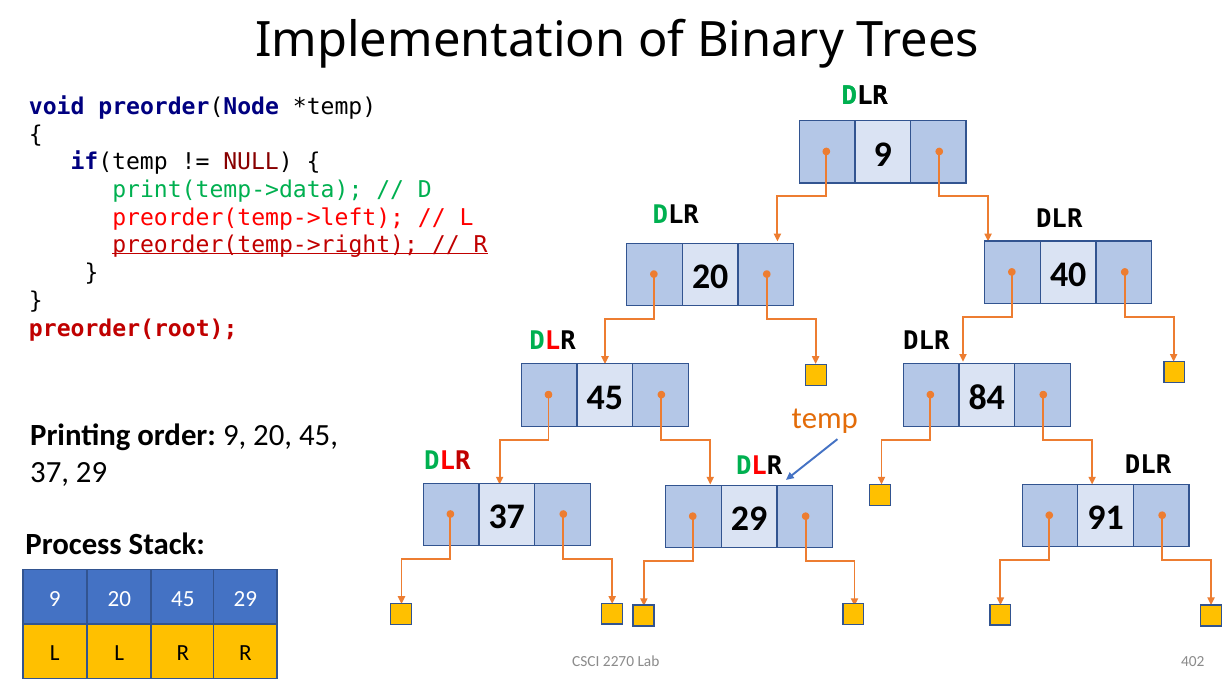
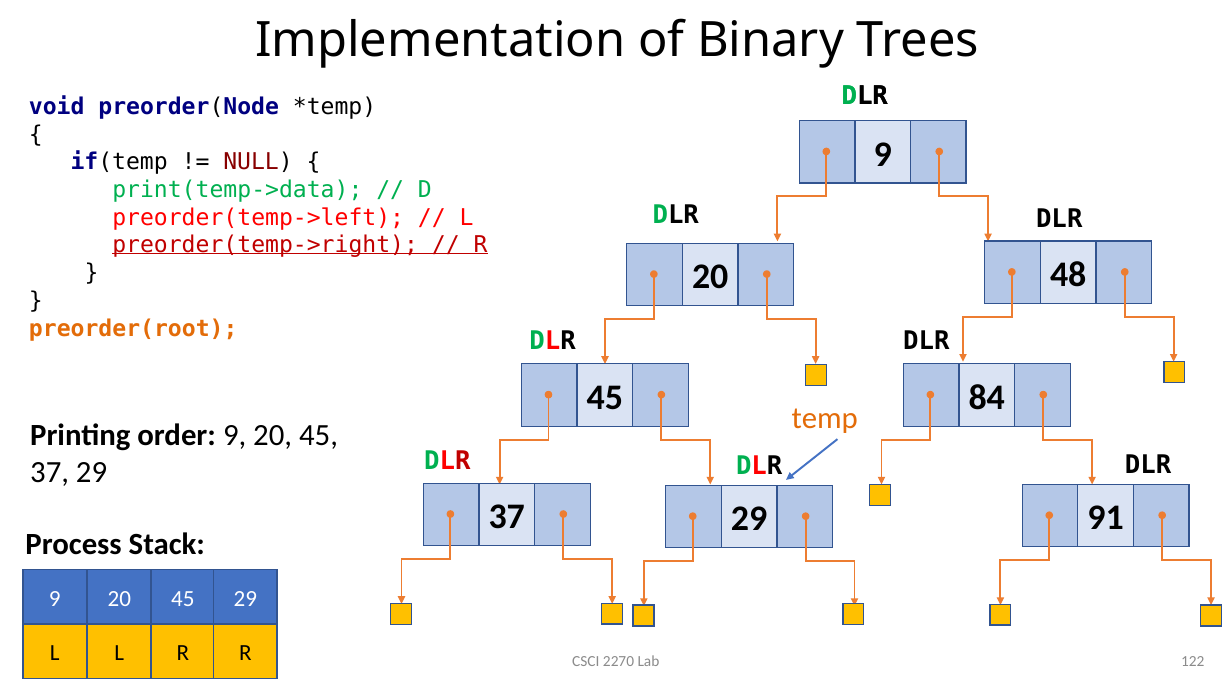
40: 40 -> 48 (1068, 275)
preorder(root colour: red -> orange (133, 328)
402: 402 -> 122 (1193, 661)
